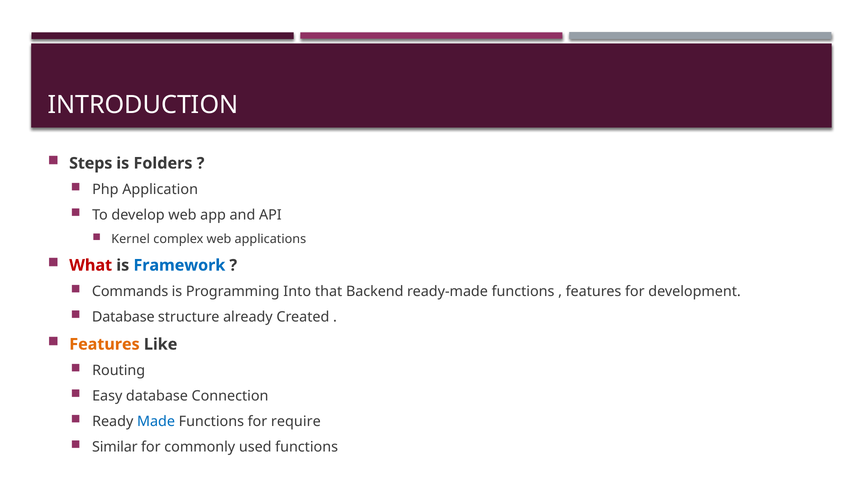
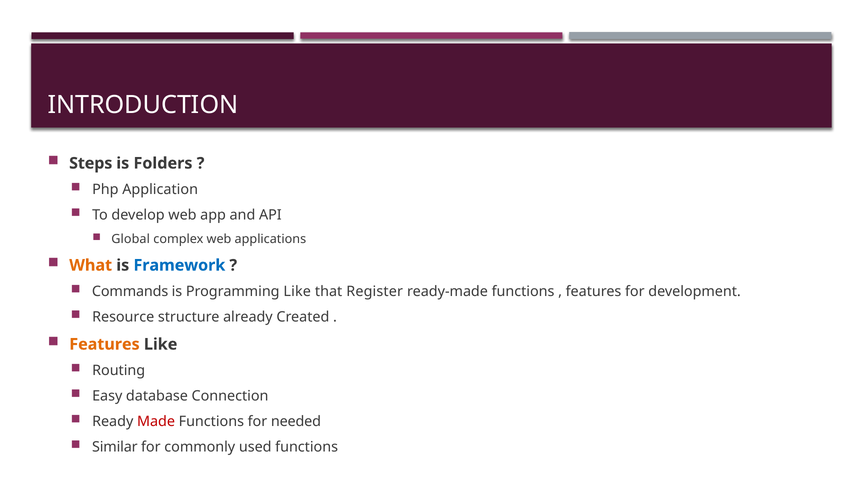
Kernel: Kernel -> Global (131, 239)
What colour: red -> orange (91, 266)
Programming Into: Into -> Like (297, 292)
Backend: Backend -> Register (375, 292)
Database: Database -> Resource (123, 318)
Made colour: blue -> red (156, 422)
require: require -> needed (296, 422)
